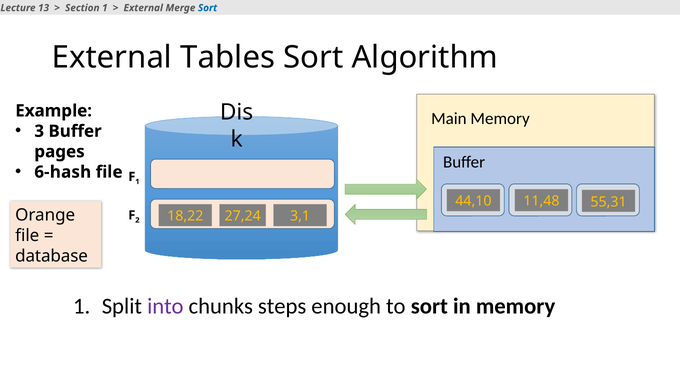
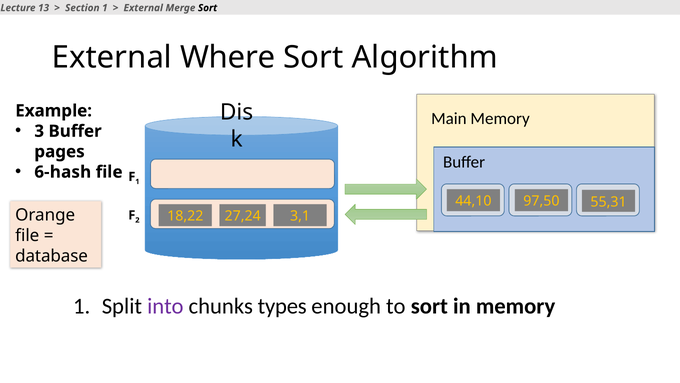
Sort colour: blue -> black (208, 8)
Tables: Tables -> Where (228, 57)
11,48: 11,48 -> 97,50 (541, 201)
steps: steps -> types (282, 306)
